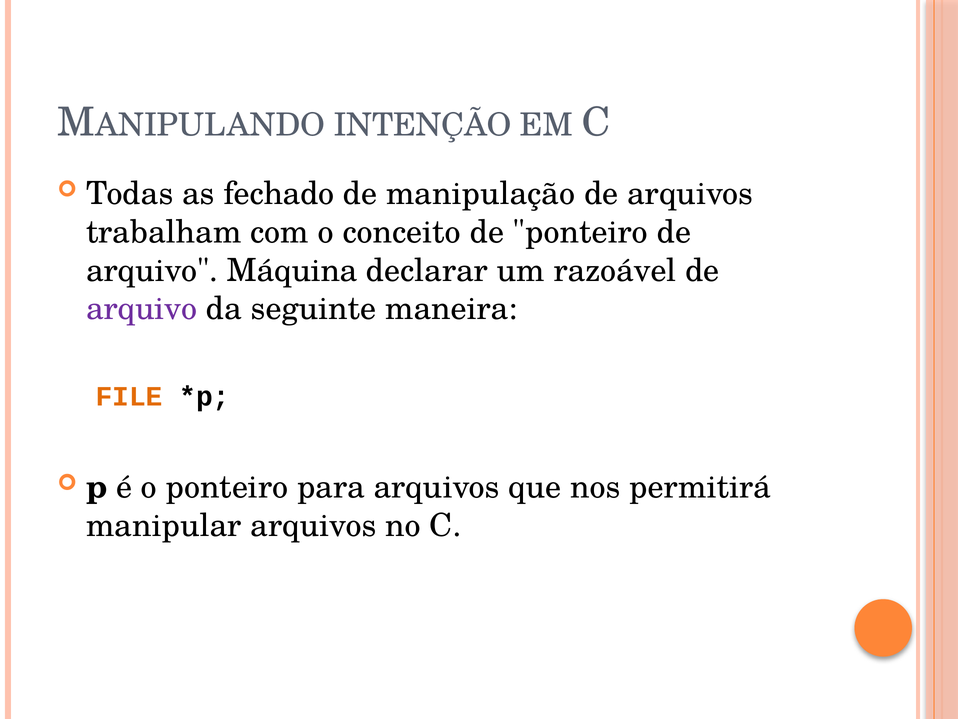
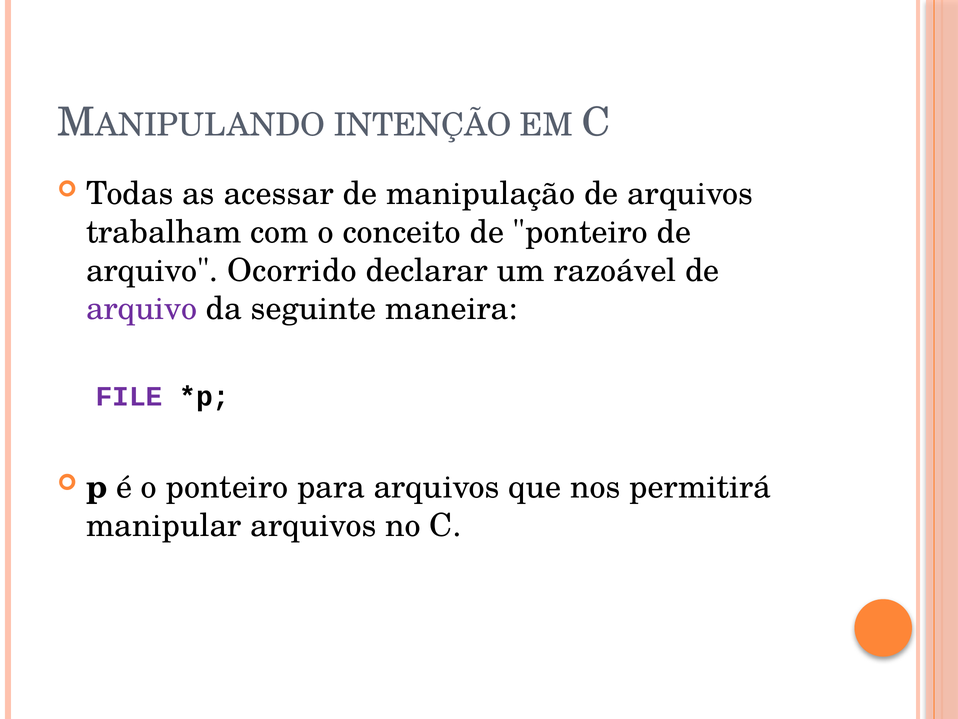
fechado: fechado -> acessar (279, 194)
Máquina: Máquina -> Ocorrido (292, 270)
FILE colour: orange -> purple (129, 396)
